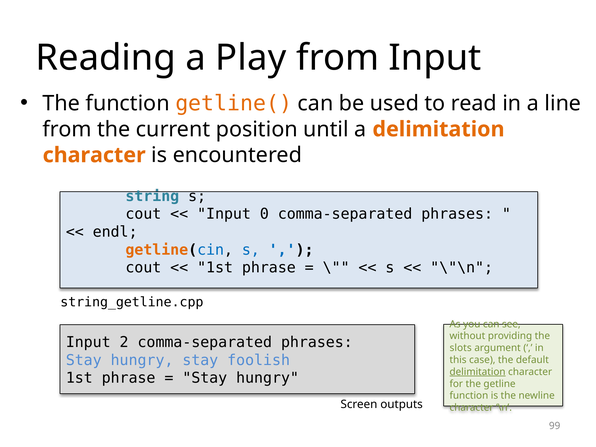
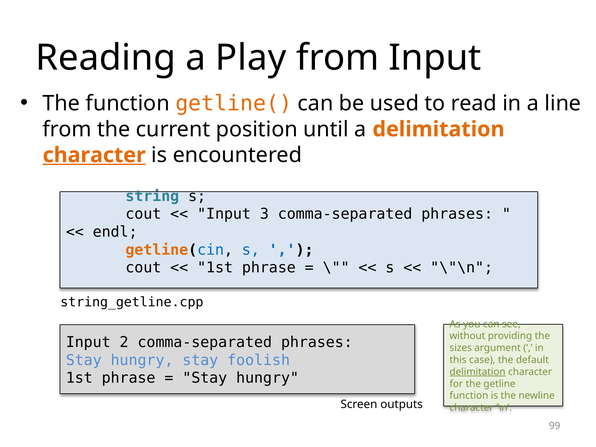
character underline: none -> present (94, 155)
0: 0 -> 3 (264, 214)
slots: slots -> sizes (461, 348)
